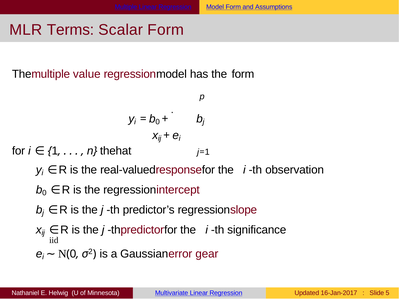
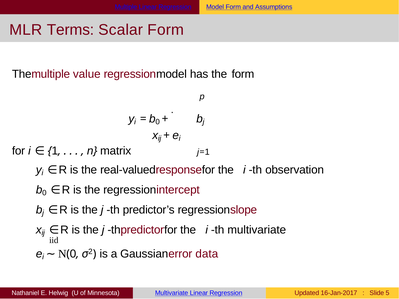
thehat: thehat -> matrix (116, 151)
th significance: significance -> multivariate (257, 230)
gear: gear -> data (207, 254)
